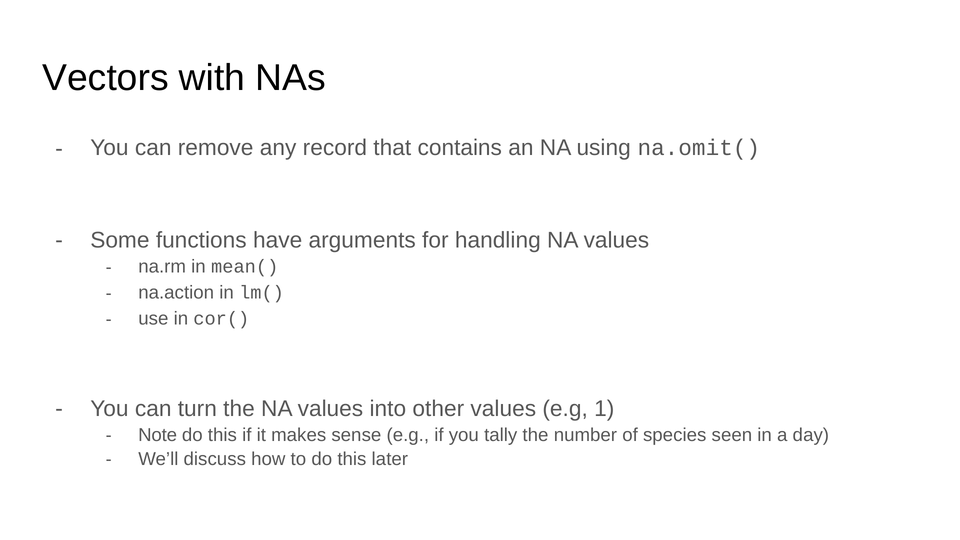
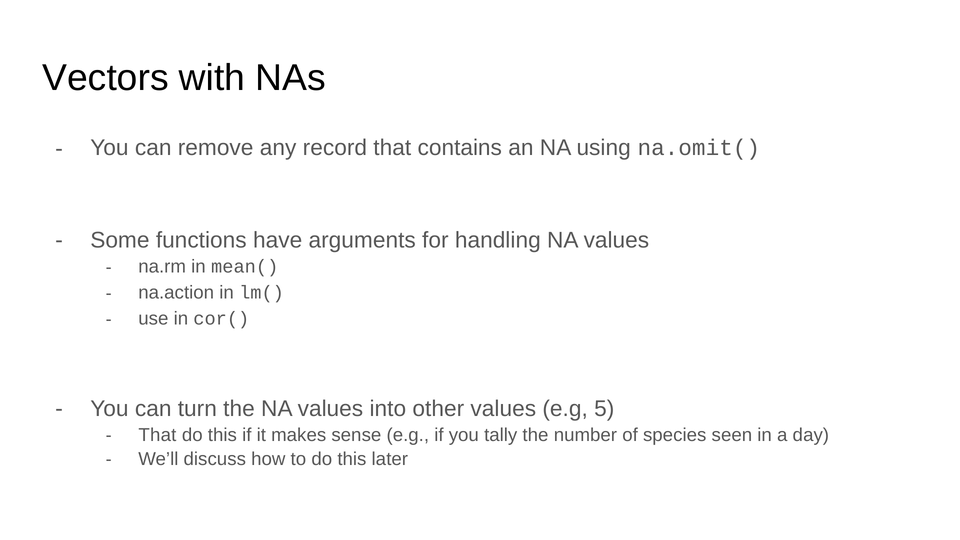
1: 1 -> 5 (604, 409)
Note: Note -> That (157, 435)
